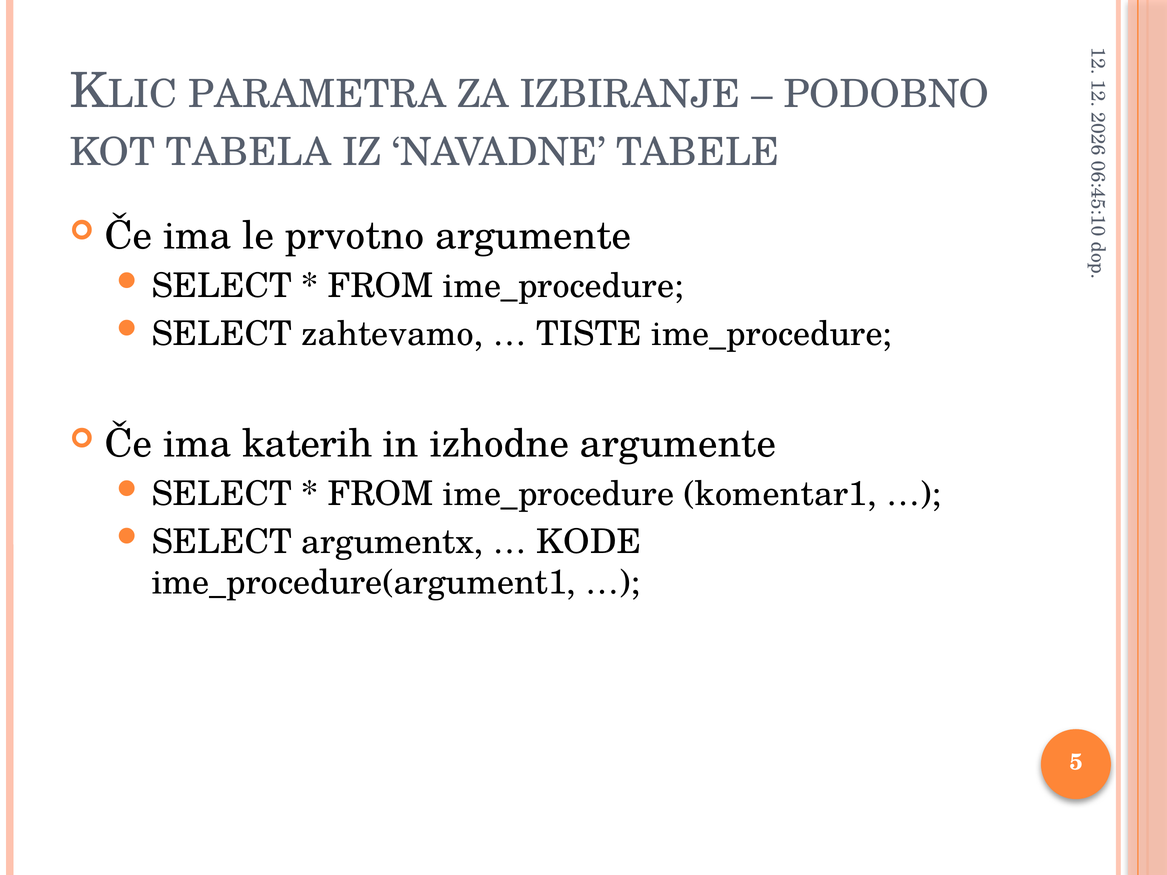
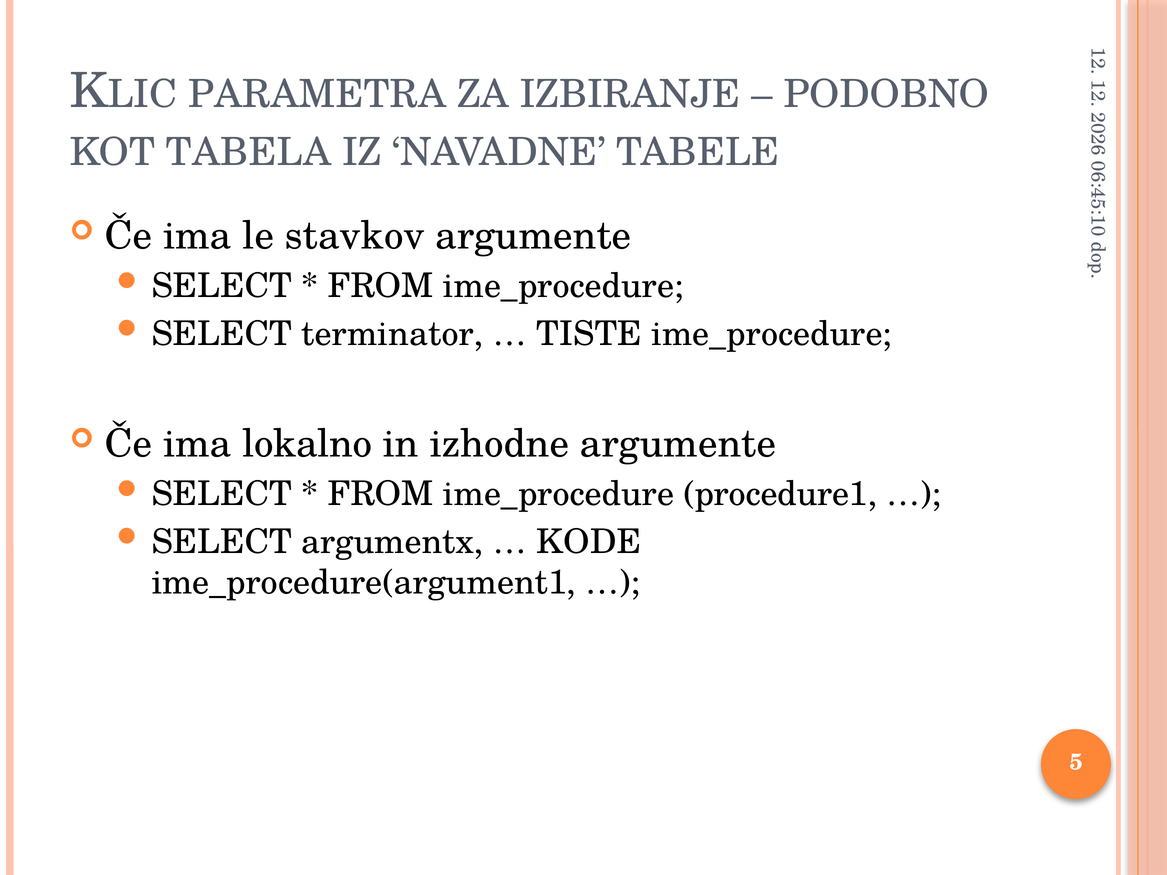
prvotno: prvotno -> stavkov (355, 236)
zahtevamo: zahtevamo -> terminator (392, 334)
katerih: katerih -> lokalno (307, 444)
komentar1: komentar1 -> procedure1 (780, 494)
